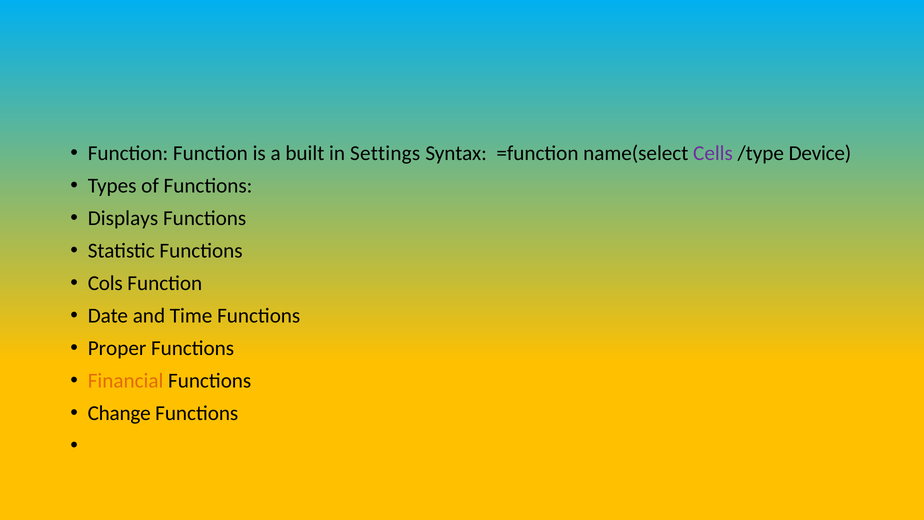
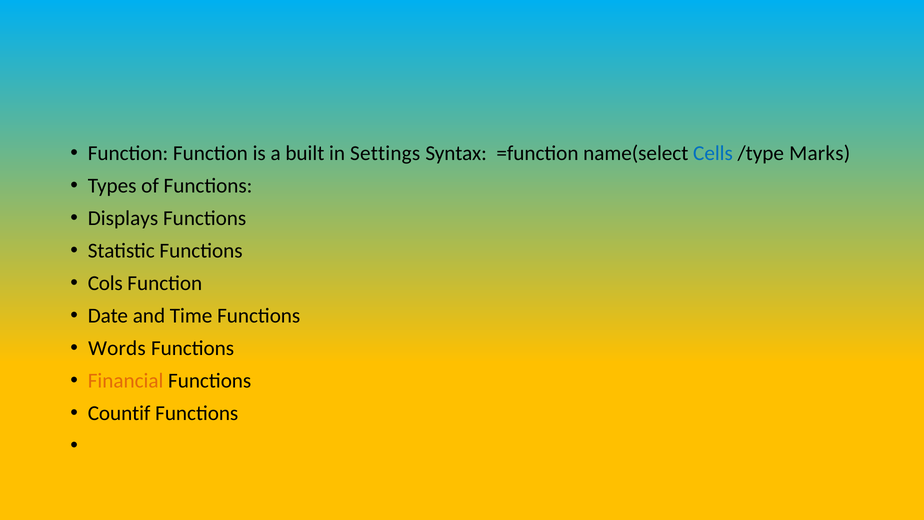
Cells colour: purple -> blue (713, 153)
Device: Device -> Marks (820, 153)
Proper: Proper -> Words (117, 348)
Change: Change -> Countif (119, 413)
